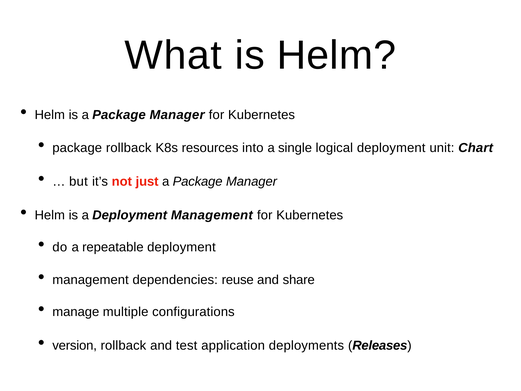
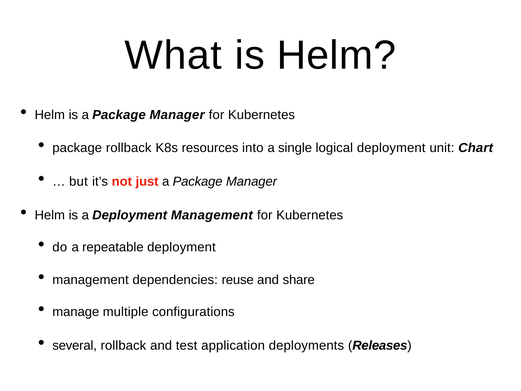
version: version -> several (75, 345)
